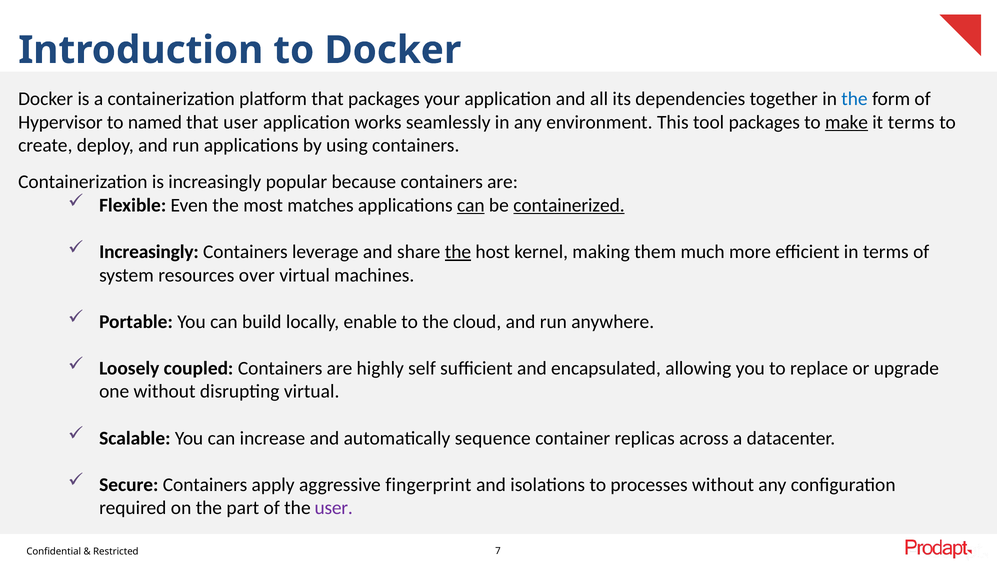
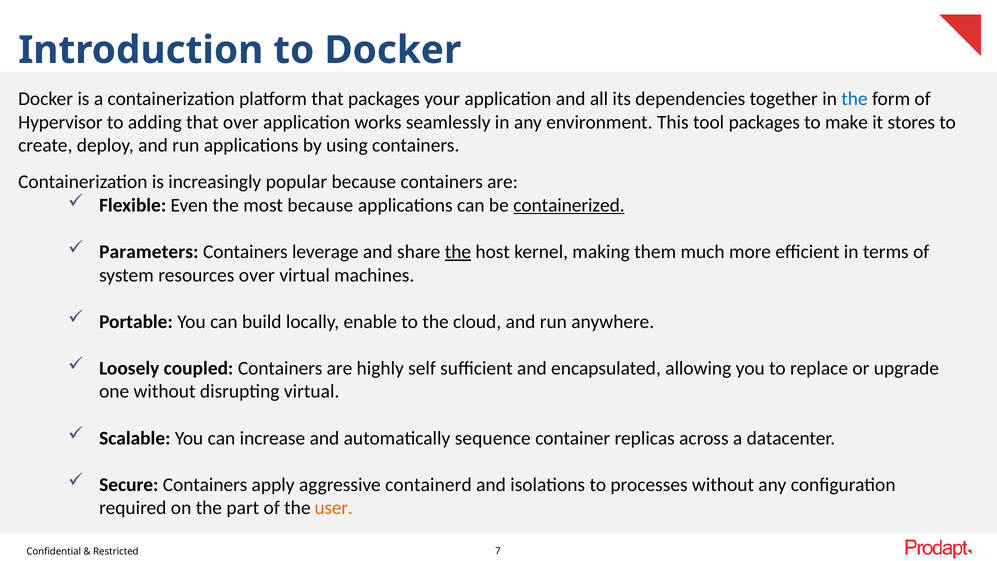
named: named -> adding (155, 122)
that user: user -> over (241, 122)
make underline: present -> none (846, 122)
it terms: terms -> stores (911, 122)
most matches: matches -> because (320, 205)
can underline: present -> none (471, 205)
Increasingly: Increasingly -> Parameters (149, 252)
fingerprint: fingerprint -> containerd (428, 485)
user colour: purple -> orange (334, 508)
